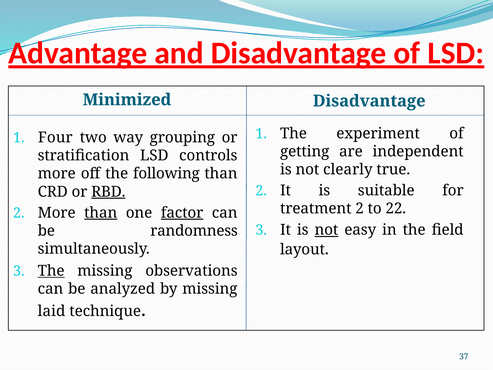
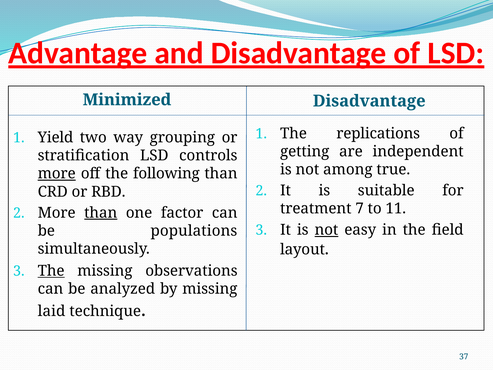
experiment: experiment -> replications (378, 133)
Four: Four -> Yield (55, 137)
clearly: clearly -> among (348, 169)
more underline: none -> present (57, 174)
RBD underline: present -> none (108, 192)
treatment 2: 2 -> 7 (360, 209)
22: 22 -> 11 (396, 209)
factor underline: present -> none (182, 213)
randomness: randomness -> populations (194, 231)
